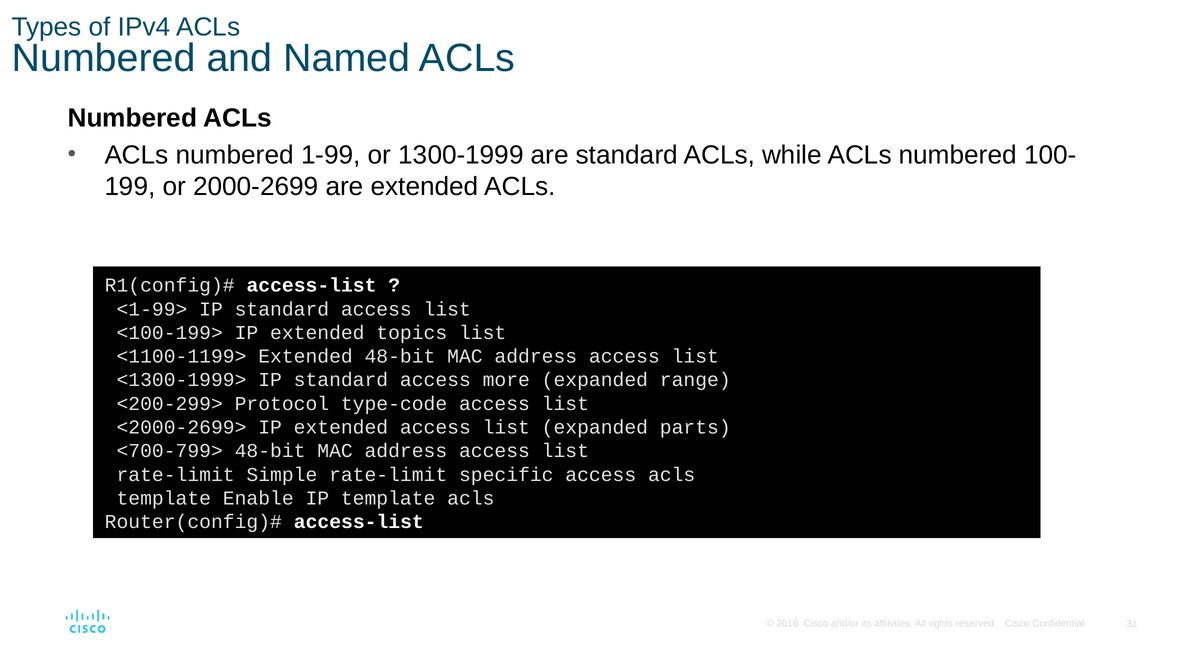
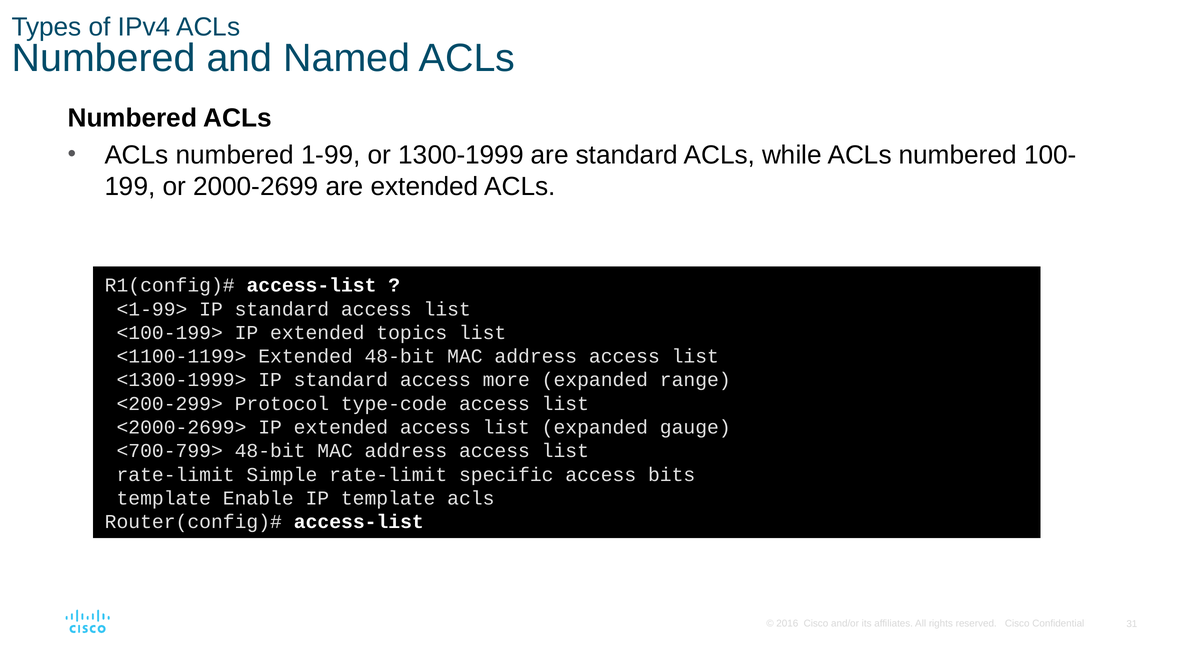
parts: parts -> gauge (695, 427)
access acls: acls -> bits (672, 474)
